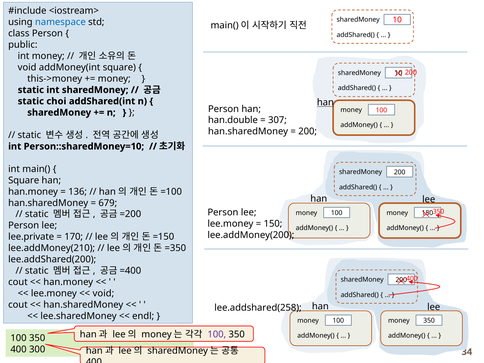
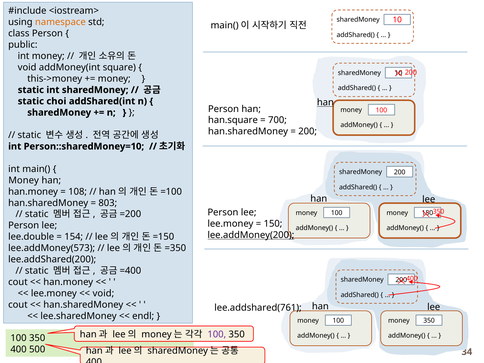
namespace colour: blue -> orange (60, 22)
han.double: han.double -> han.square (233, 120)
307: 307 -> 700 (277, 120)
Square: Square -> Money (24, 180)
136: 136 -> 108 (78, 192)
679: 679 -> 803 (108, 203)
lee.addMoney(200 underline: none -> present (251, 235)
lee.private: lee.private -> lee.double (31, 237)
170: 170 -> 154 (74, 237)
lee.addMoney(210: lee.addMoney(210 -> lee.addMoney(573 (52, 248)
lee.addshared(258: lee.addshared(258 -> lee.addshared(761 (258, 308)
300: 300 -> 500 (37, 349)
